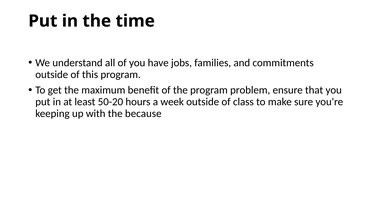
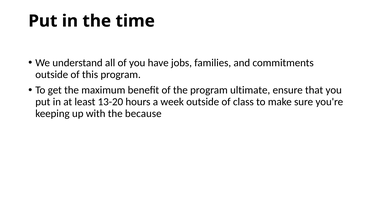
problem: problem -> ultimate (250, 90)
50-20: 50-20 -> 13-20 (110, 102)
